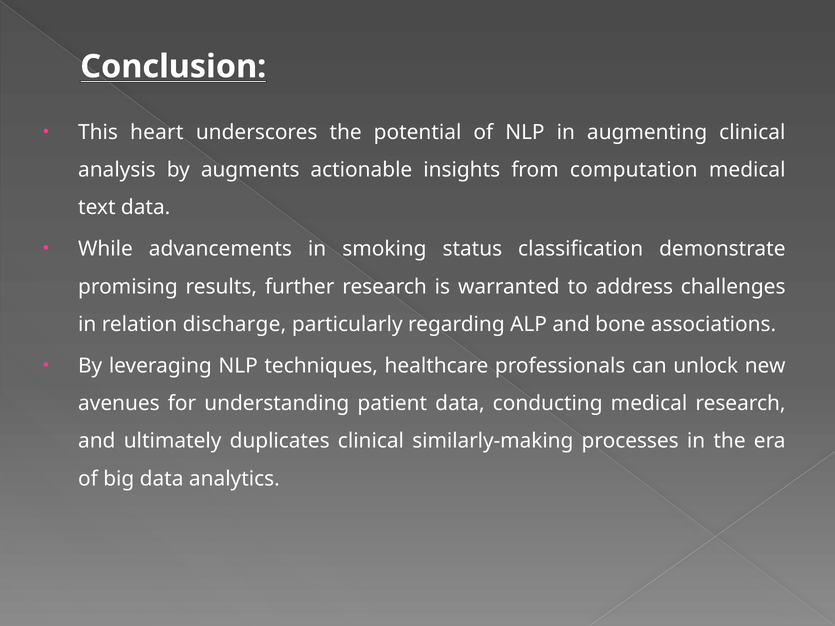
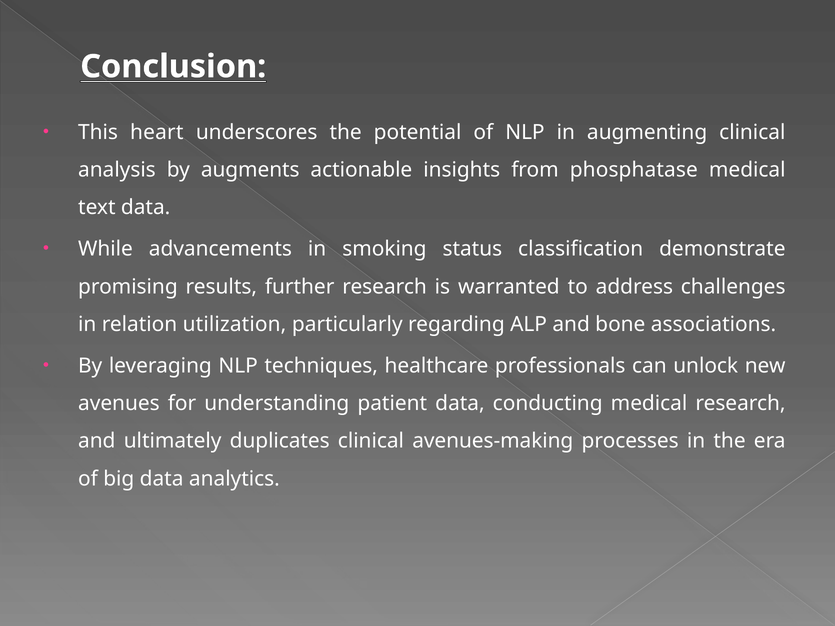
computation: computation -> phosphatase (634, 170)
discharge: discharge -> utilization (234, 324)
similarly-making: similarly-making -> avenues-making (493, 441)
